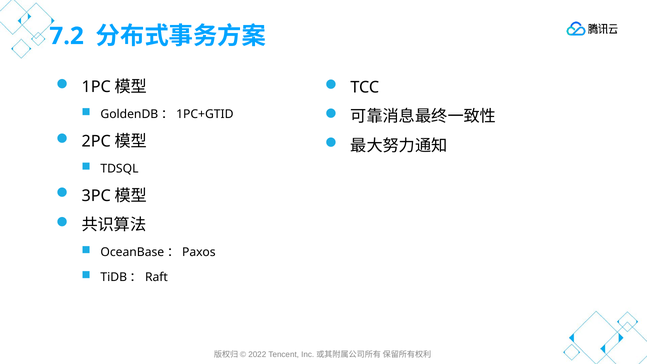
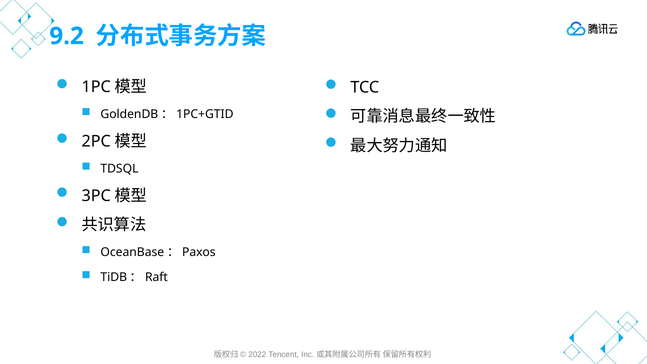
7.2: 7.2 -> 9.2 (67, 36)
